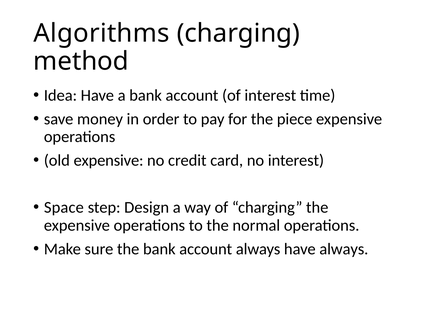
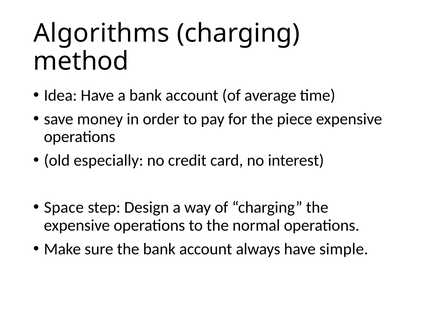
of interest: interest -> average (270, 95)
old expensive: expensive -> especially (108, 160)
have always: always -> simple (344, 249)
